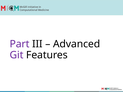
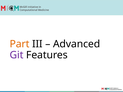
Part colour: purple -> orange (20, 44)
